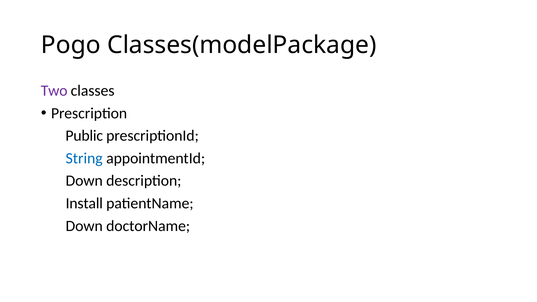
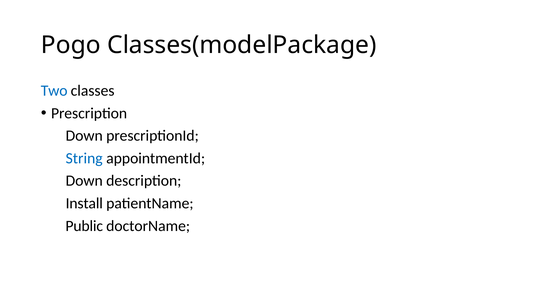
Two colour: purple -> blue (54, 91)
Public: Public -> Down (84, 136)
Down: Down -> Public (84, 226)
